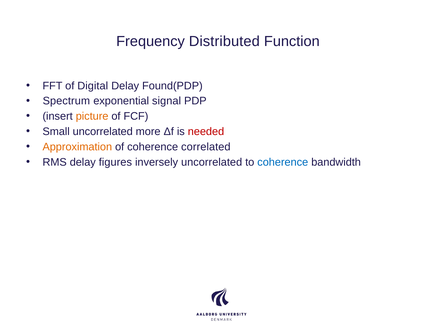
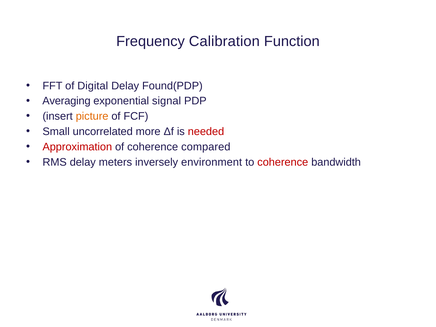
Distributed: Distributed -> Calibration (224, 41)
Spectrum: Spectrum -> Averaging (66, 101)
Approximation colour: orange -> red (77, 147)
correlated: correlated -> compared (206, 147)
figures: figures -> meters (115, 162)
inversely uncorrelated: uncorrelated -> environment (212, 162)
coherence colour: blue -> red (283, 162)
